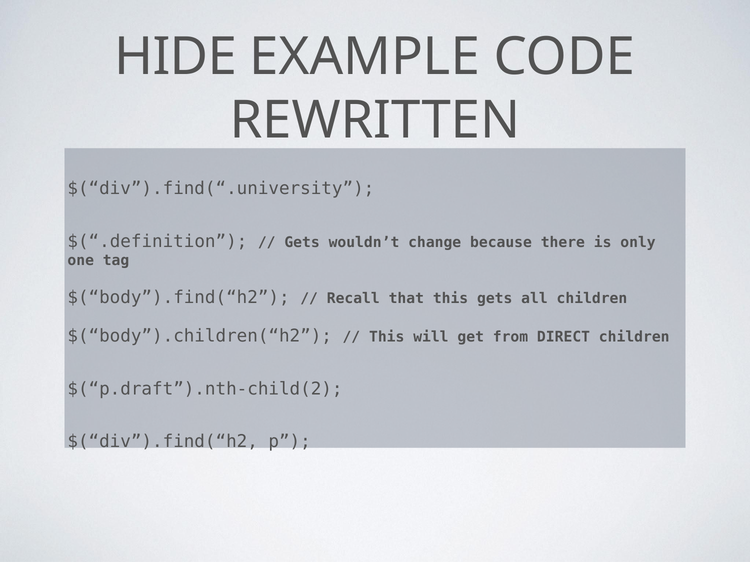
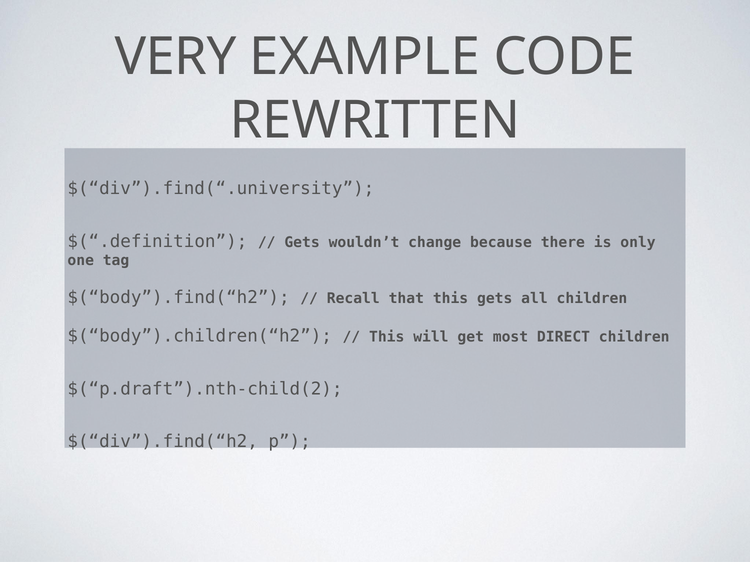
HIDE: HIDE -> VERY (176, 57)
from: from -> most (510, 337)
